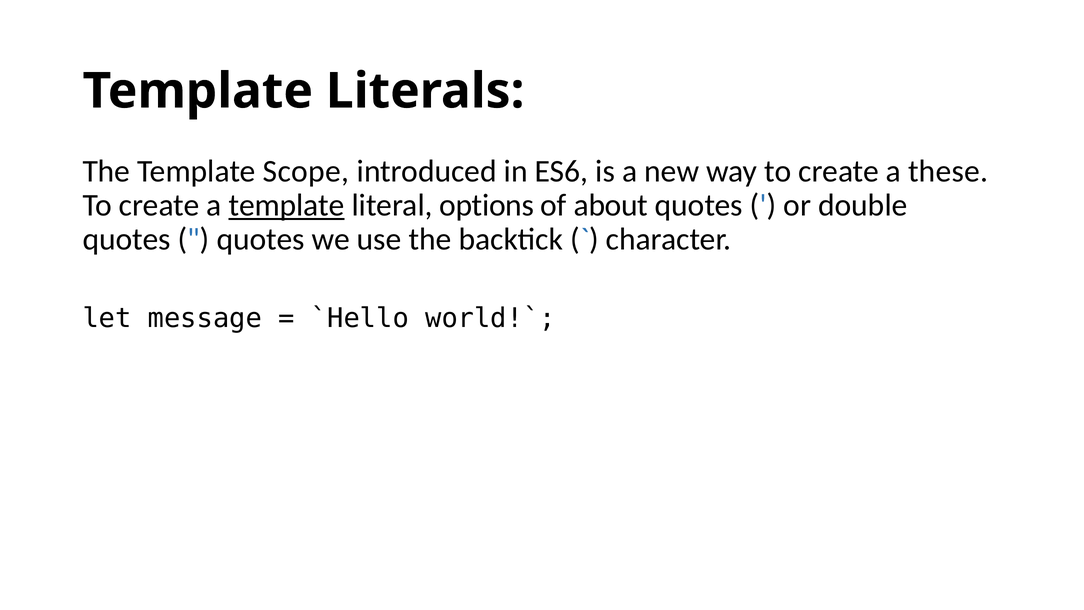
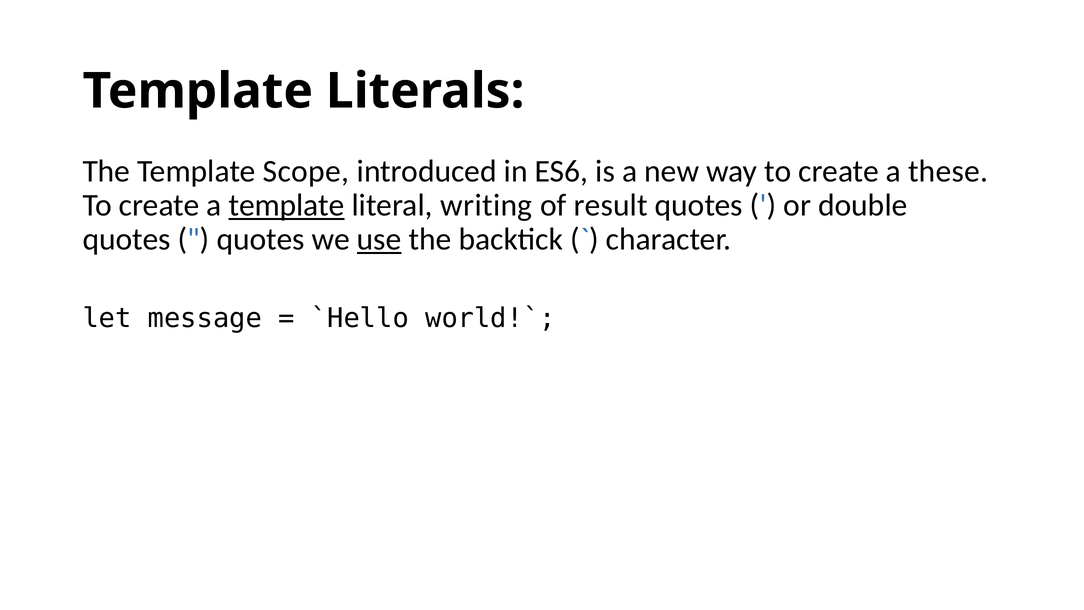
options: options -> writing (486, 205)
about: about -> result (611, 205)
use underline: none -> present (379, 239)
